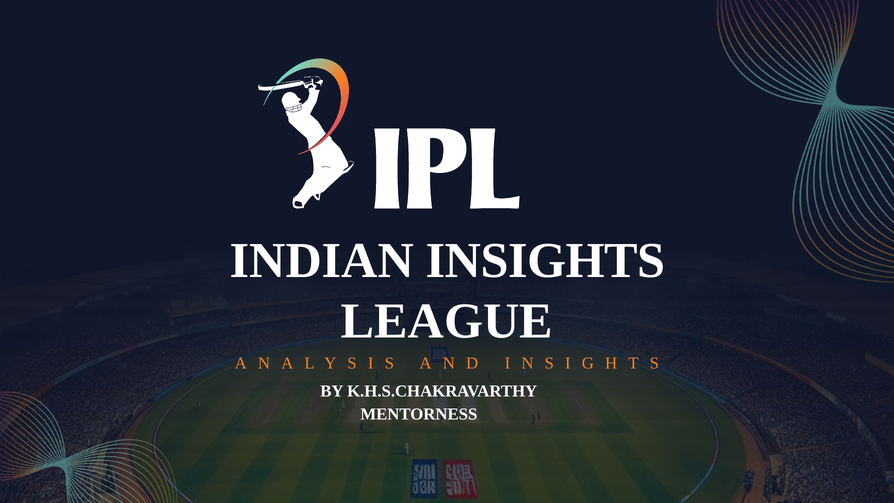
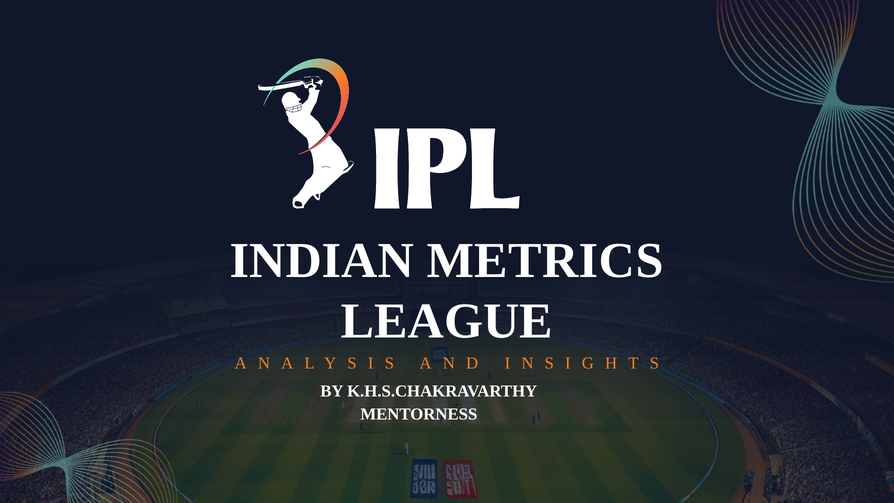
INSIGHTS: INSIGHTS -> METRICS (545, 261)
